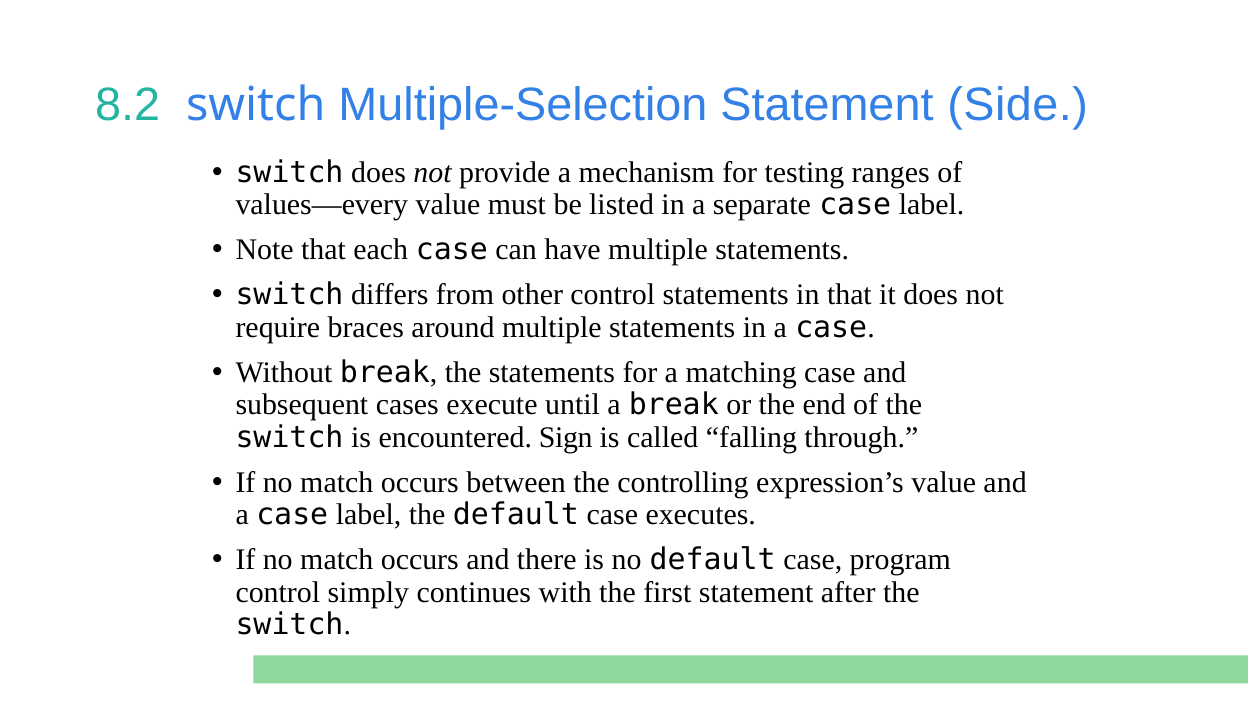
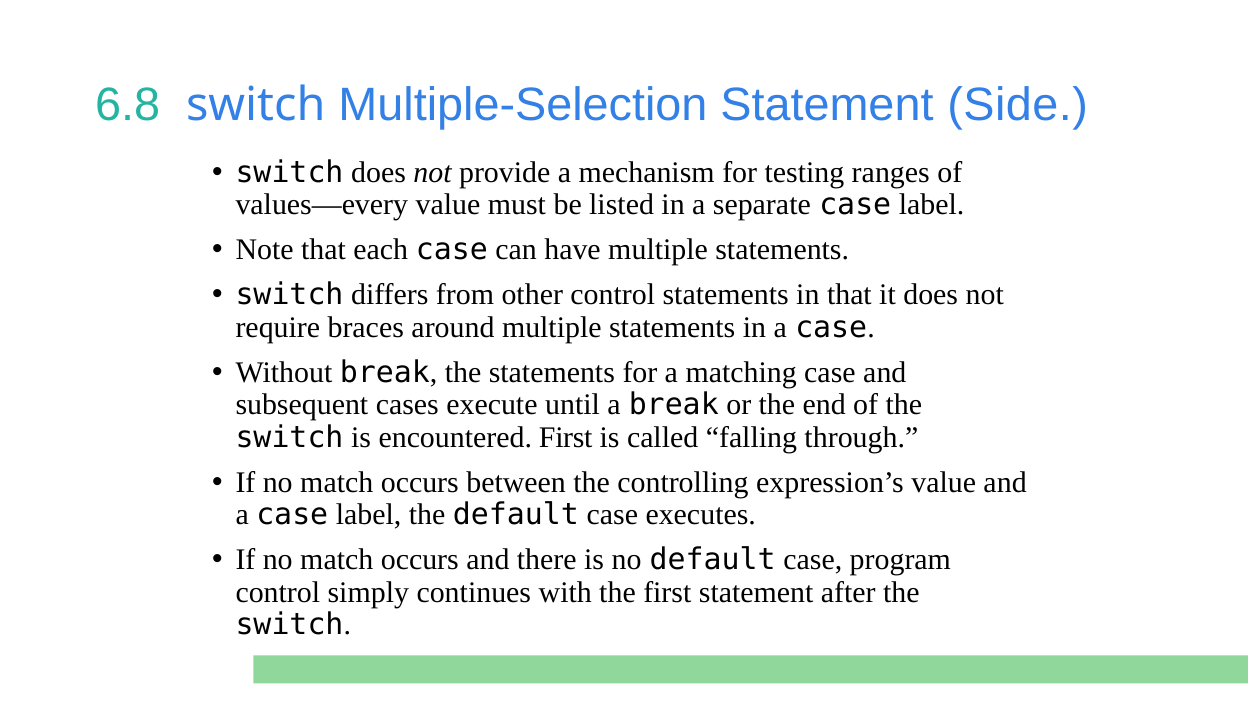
8.2: 8.2 -> 6.8 (128, 105)
encountered Sign: Sign -> First (566, 437)
